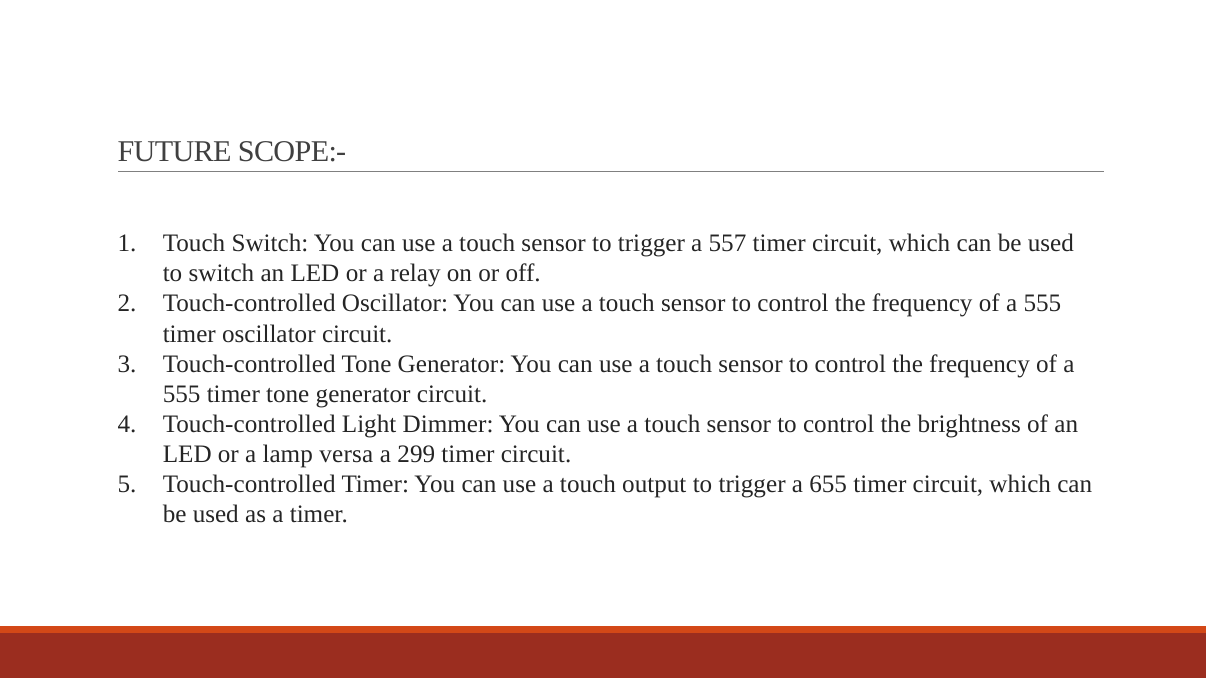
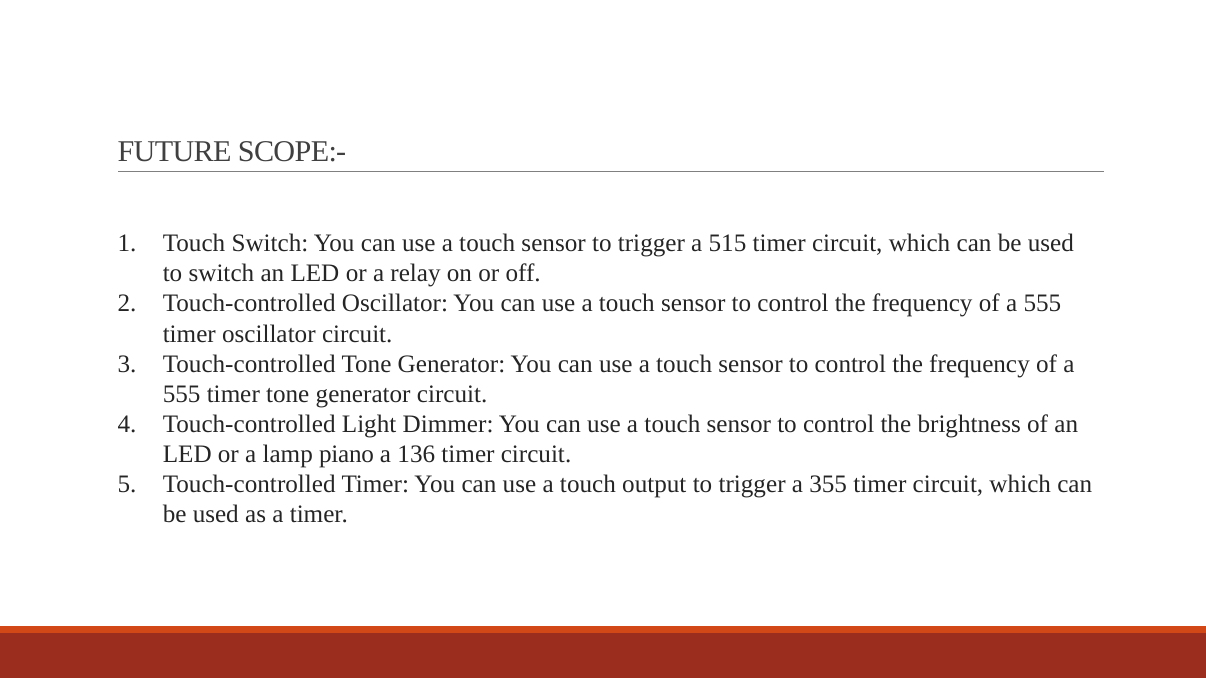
557: 557 -> 515 (727, 243)
versa: versa -> piano (347, 455)
299: 299 -> 136 (416, 455)
655: 655 -> 355 (828, 485)
